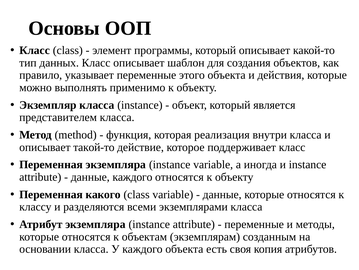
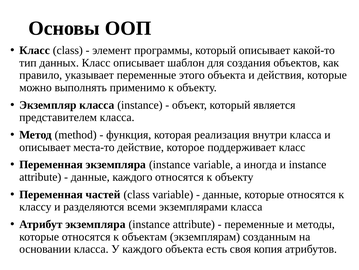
такой-то: такой-то -> места-то (94, 147)
какого: какого -> частей (103, 194)
